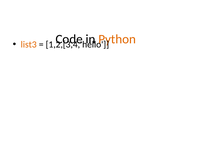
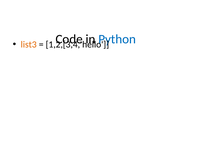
Python colour: orange -> blue (117, 39)
